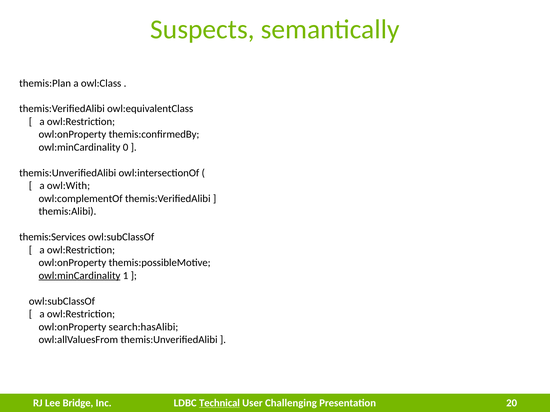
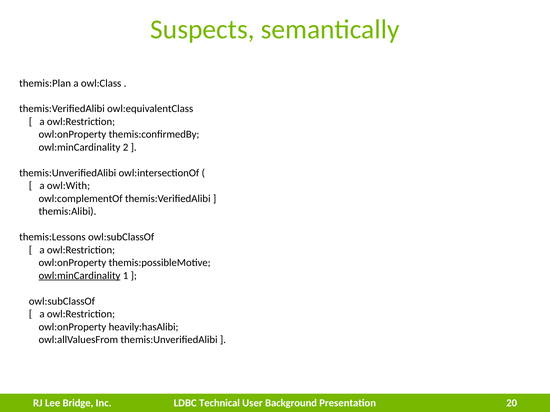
0: 0 -> 2 (126, 147)
themis:Services: themis:Services -> themis:Lessons (52, 237)
search:hasAlibi: search:hasAlibi -> heavily:hasAlibi (144, 327)
Technical underline: present -> none (220, 403)
Challenging: Challenging -> Background (291, 403)
